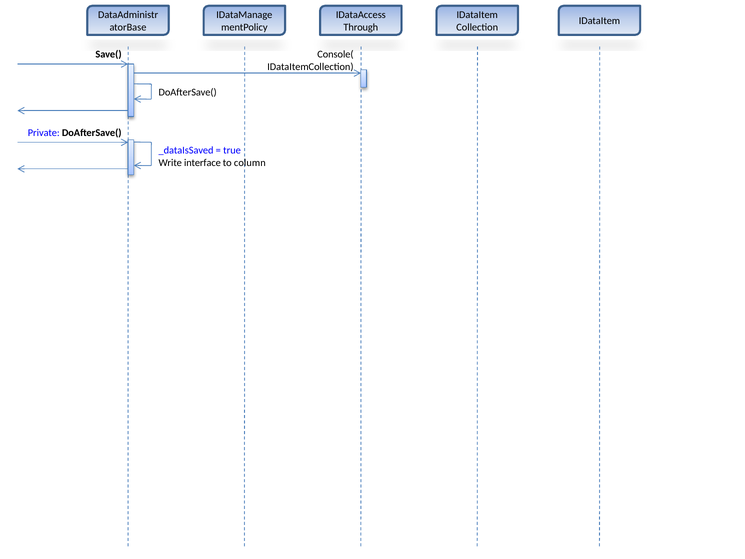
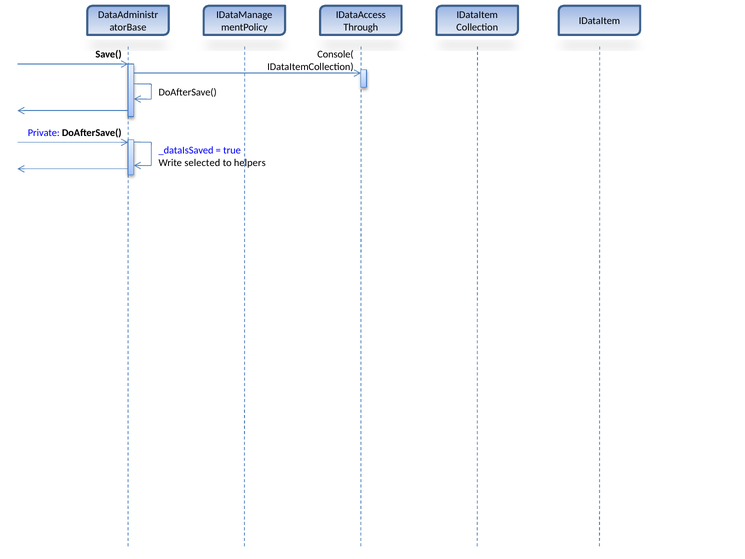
interface: interface -> selected (202, 163)
column: column -> helpers (250, 163)
